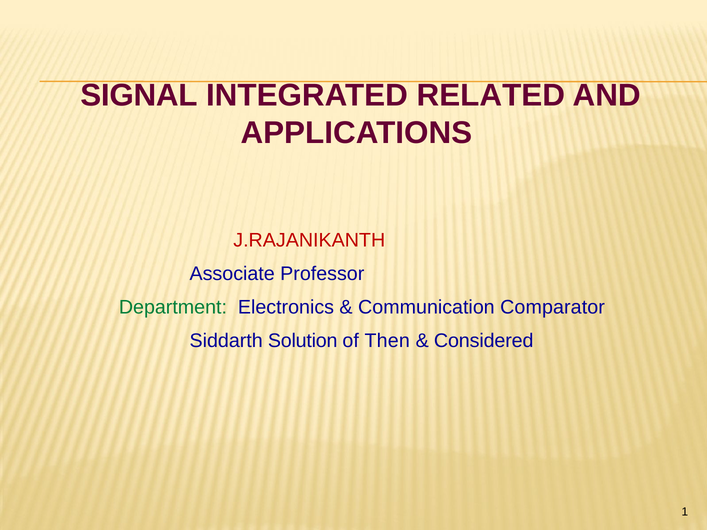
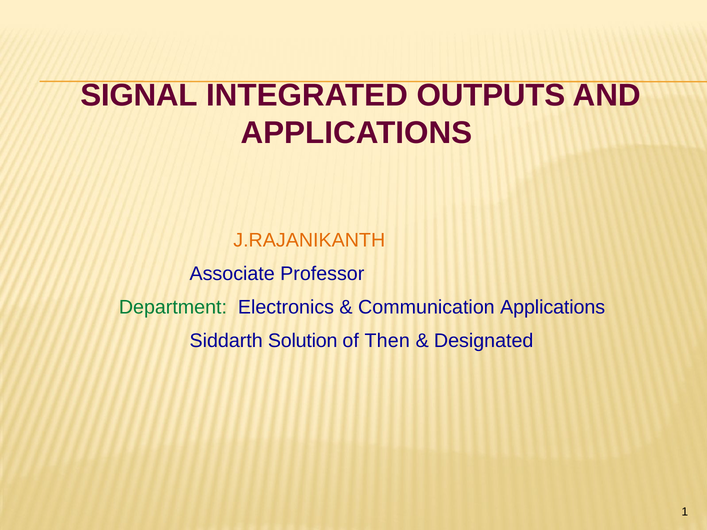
RELATED: RELATED -> OUTPUTS (491, 95)
J.RAJANIKANTH colour: red -> orange (309, 241)
Communication Comparator: Comparator -> Applications (553, 307)
Considered: Considered -> Designated (484, 341)
